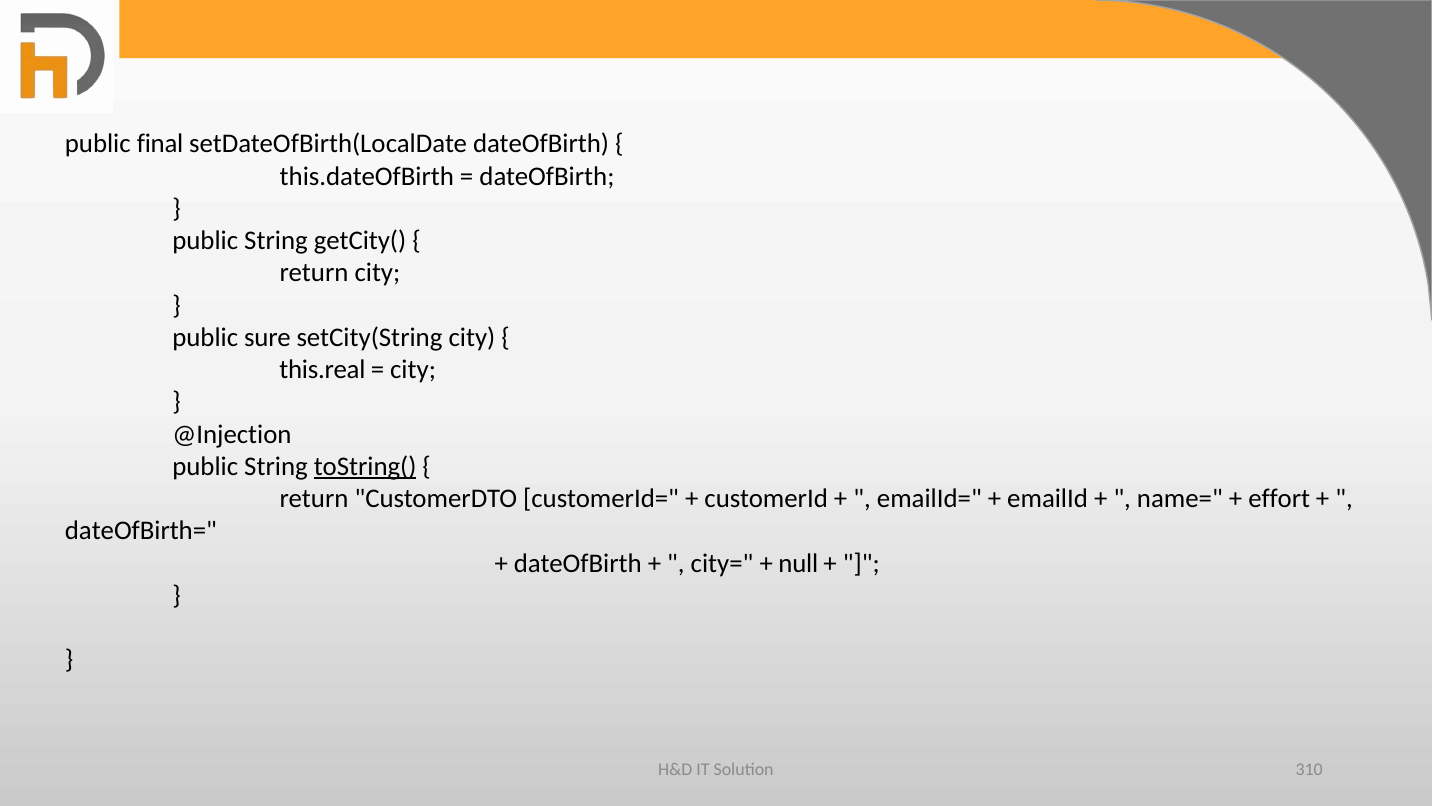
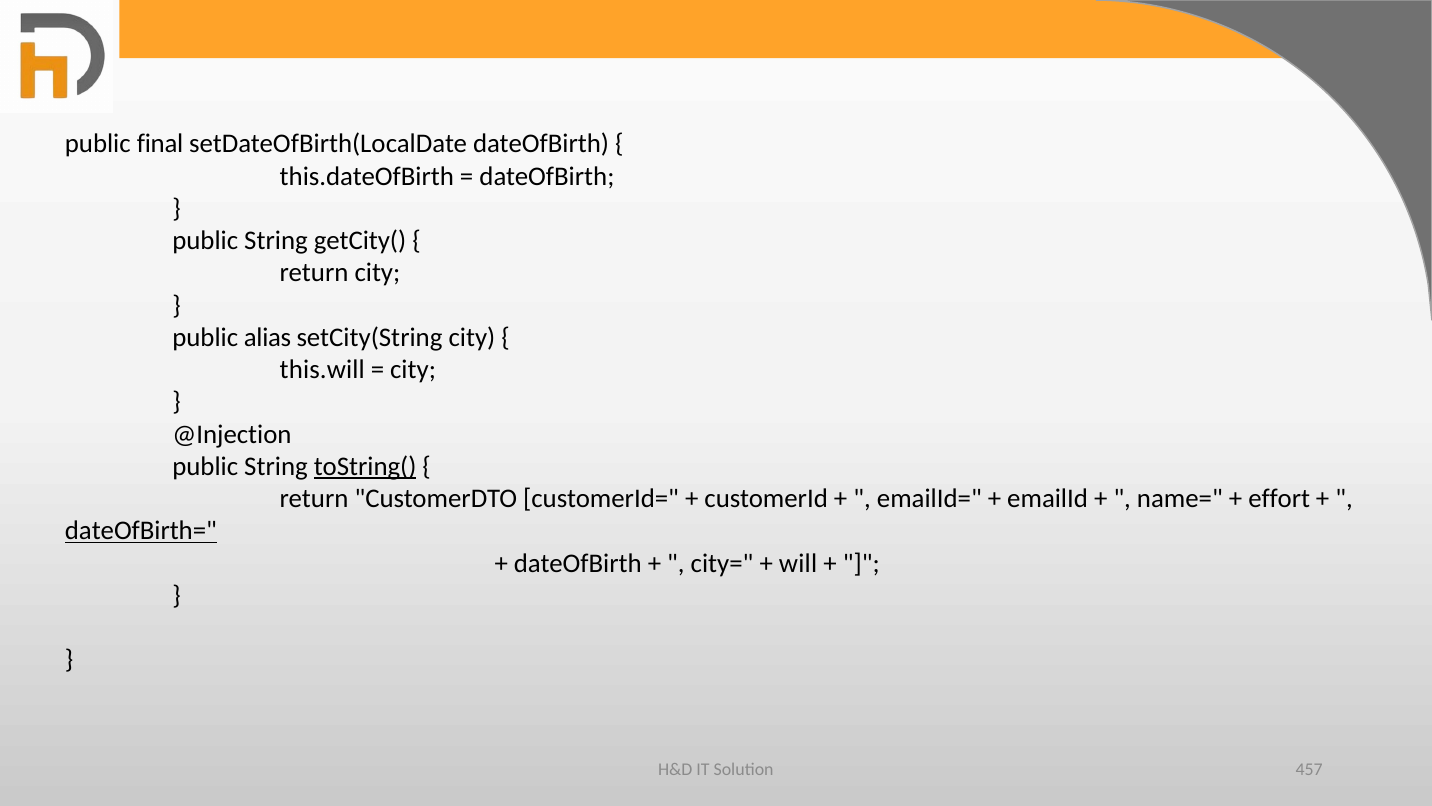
sure: sure -> alias (268, 337)
this.real: this.real -> this.will (322, 370)
dateOfBirth= underline: none -> present (141, 531)
null: null -> will (798, 563)
310: 310 -> 457 (1309, 769)
